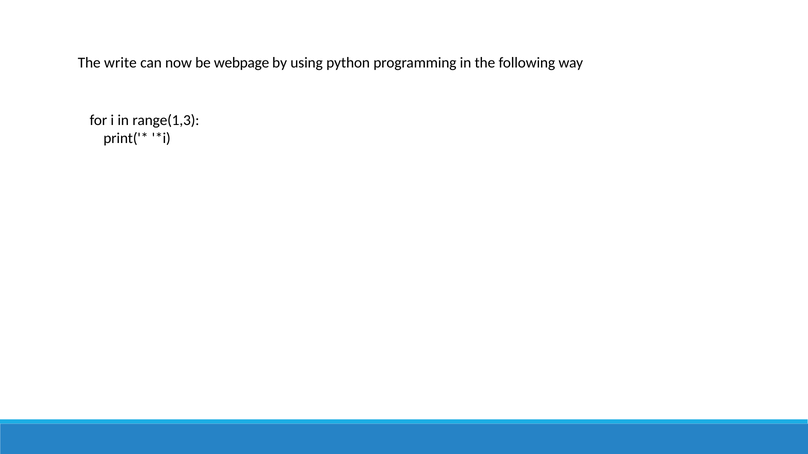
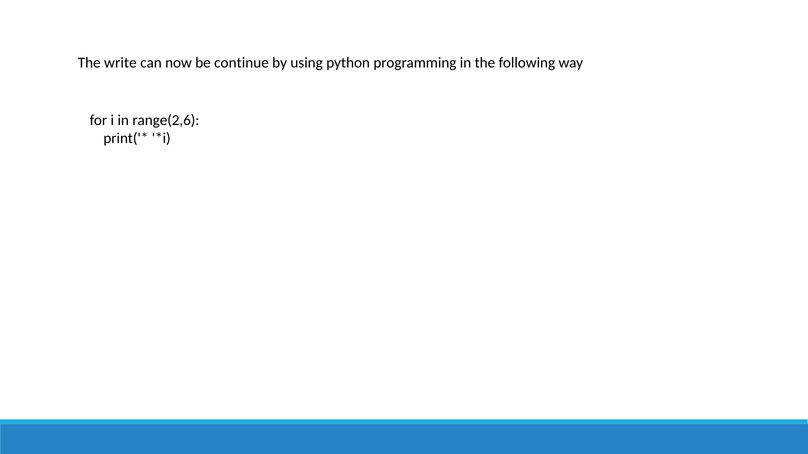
webpage: webpage -> continue (241, 63)
range(1,3: range(1,3 -> range(2,6 (166, 120)
